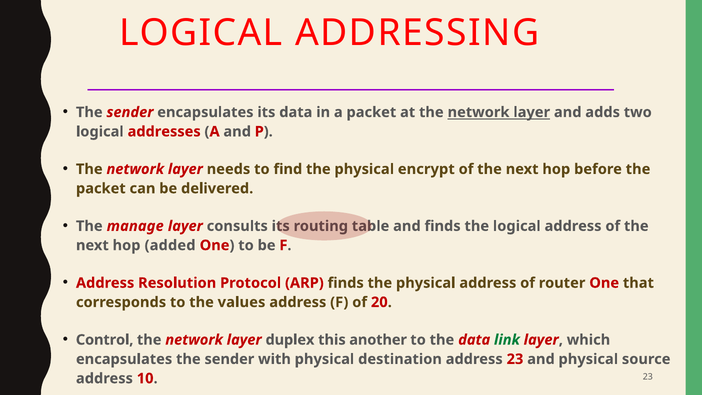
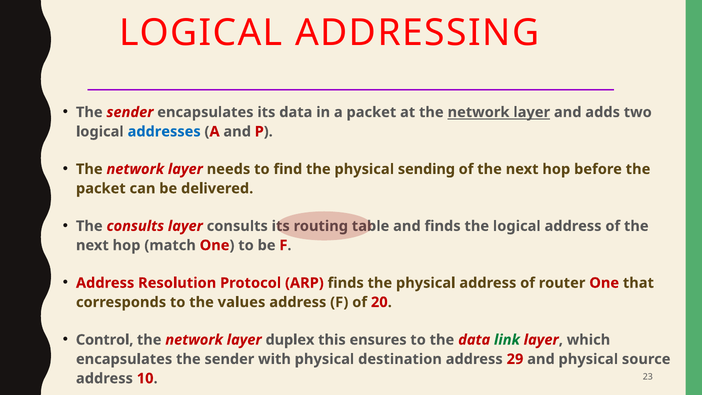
addresses colour: red -> blue (164, 132)
encrypt: encrypt -> sending (426, 169)
The manage: manage -> consults (135, 226)
added: added -> match (170, 245)
another: another -> ensures (378, 340)
address 23: 23 -> 29 (515, 359)
